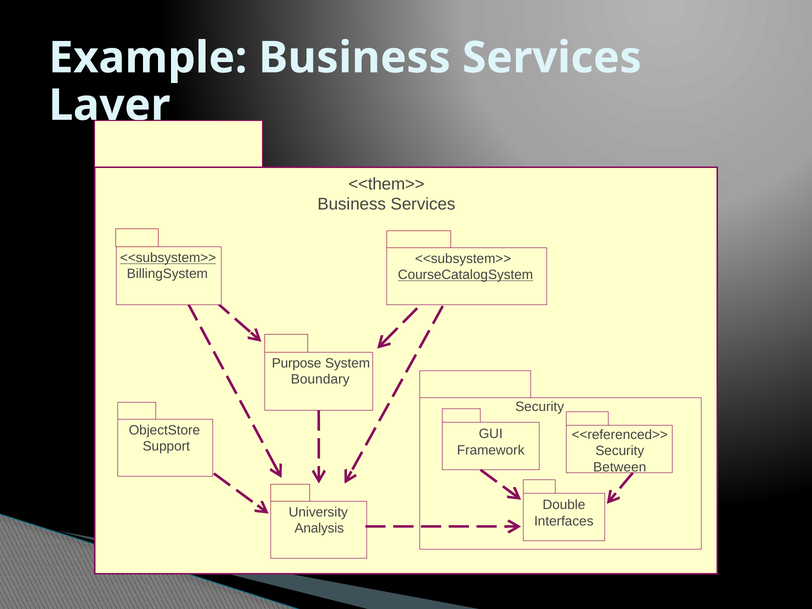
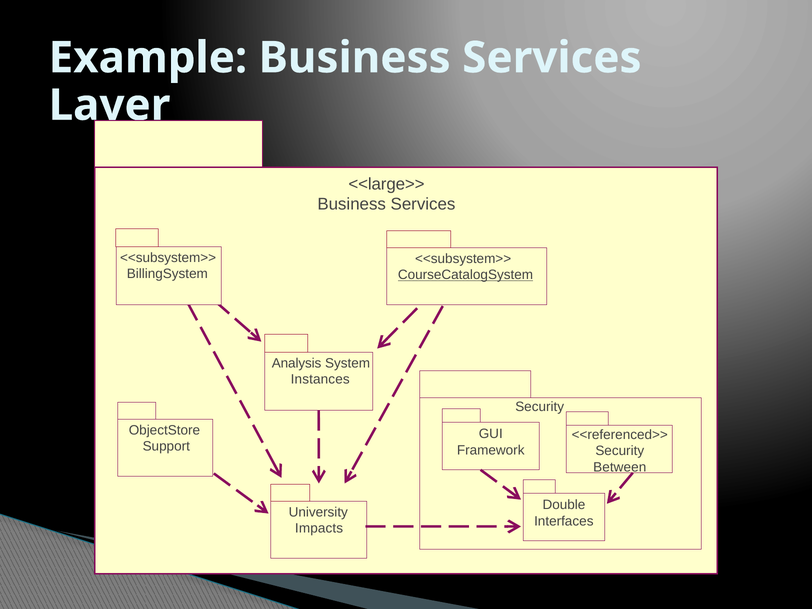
<<them>>: <<them>> -> <<large>> (387, 184)
<<subsystem>> underline: present -> none (168, 258)
Purpose: Purpose -> Analysis (297, 364)
Boundary: Boundary -> Instances (320, 379)
Analysis: Analysis -> Impacts (319, 528)
